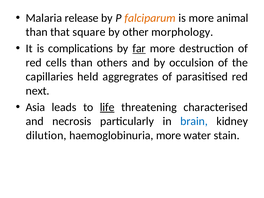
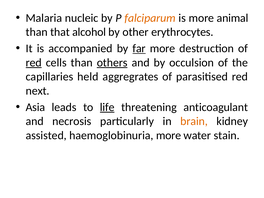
release: release -> nucleic (82, 18)
square: square -> alcohol (89, 32)
morphology: morphology -> erythrocytes (182, 32)
complications: complications -> accompanied (80, 49)
red underline: none -> present (34, 63)
others underline: none -> present (112, 63)
characterised: characterised -> anticoagulant (216, 107)
brain colour: blue -> orange (194, 121)
dilution: dilution -> assisted (46, 135)
